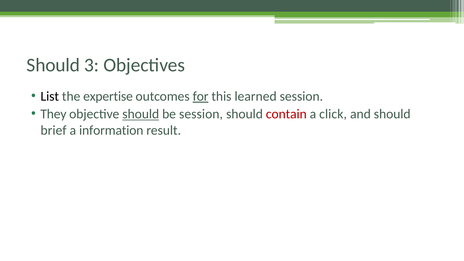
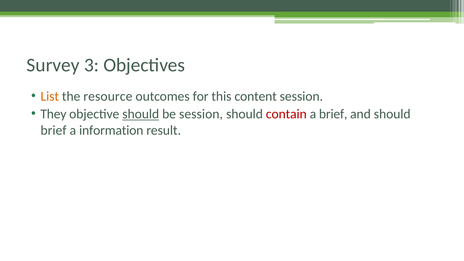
Should: Should -> Survey (53, 65)
List colour: black -> orange (50, 96)
expertise: expertise -> resource (108, 96)
for underline: present -> none (201, 96)
learned: learned -> content (256, 96)
a click: click -> brief (333, 114)
